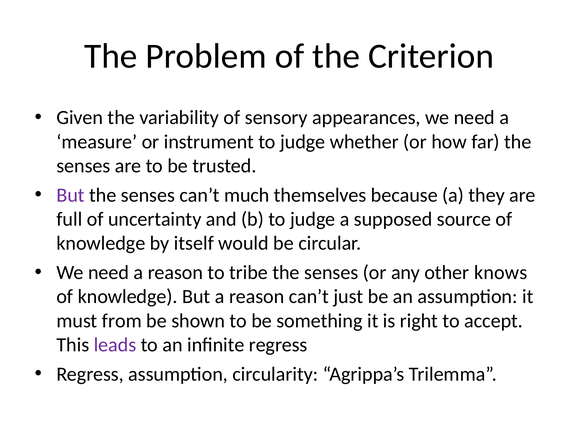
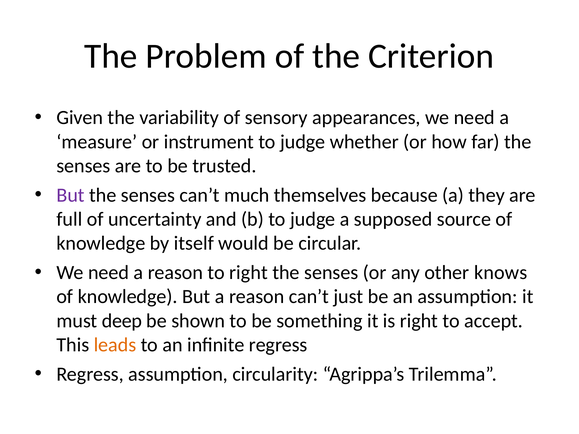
to tribe: tribe -> right (249, 273)
from: from -> deep (122, 321)
leads colour: purple -> orange (115, 345)
